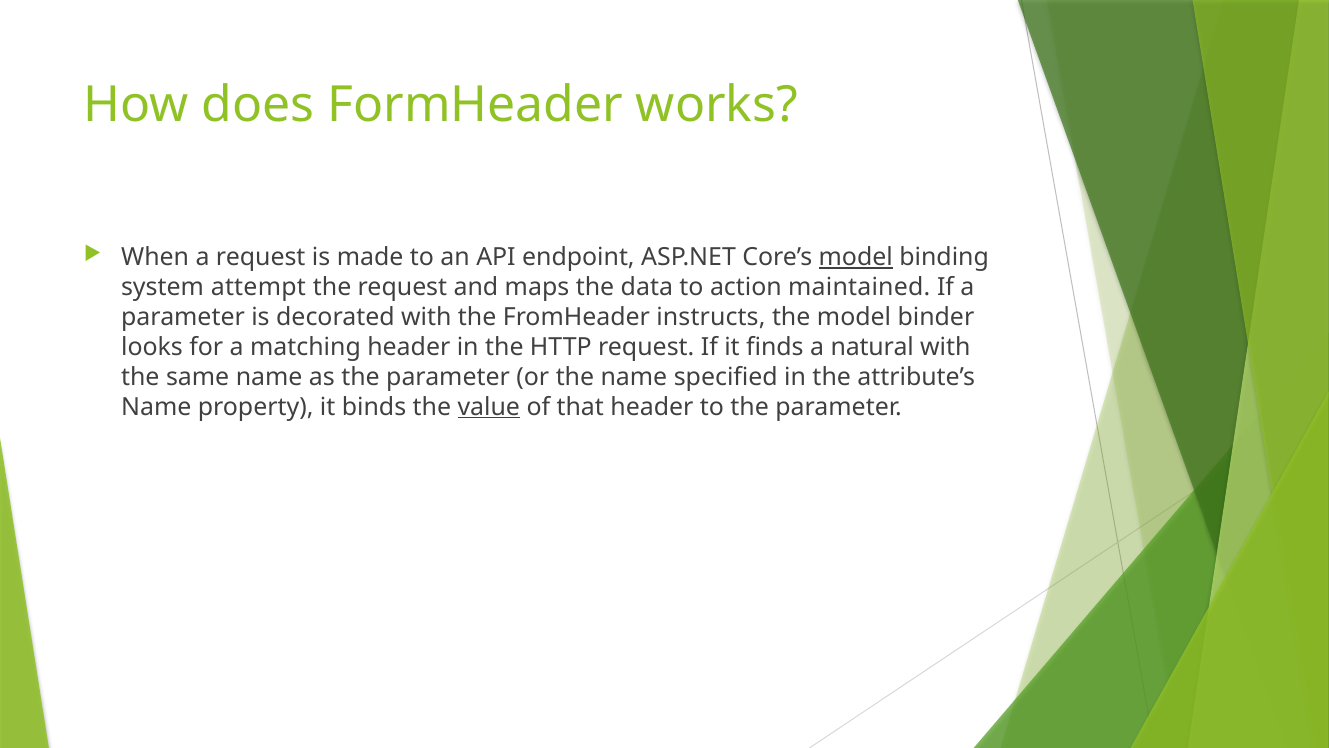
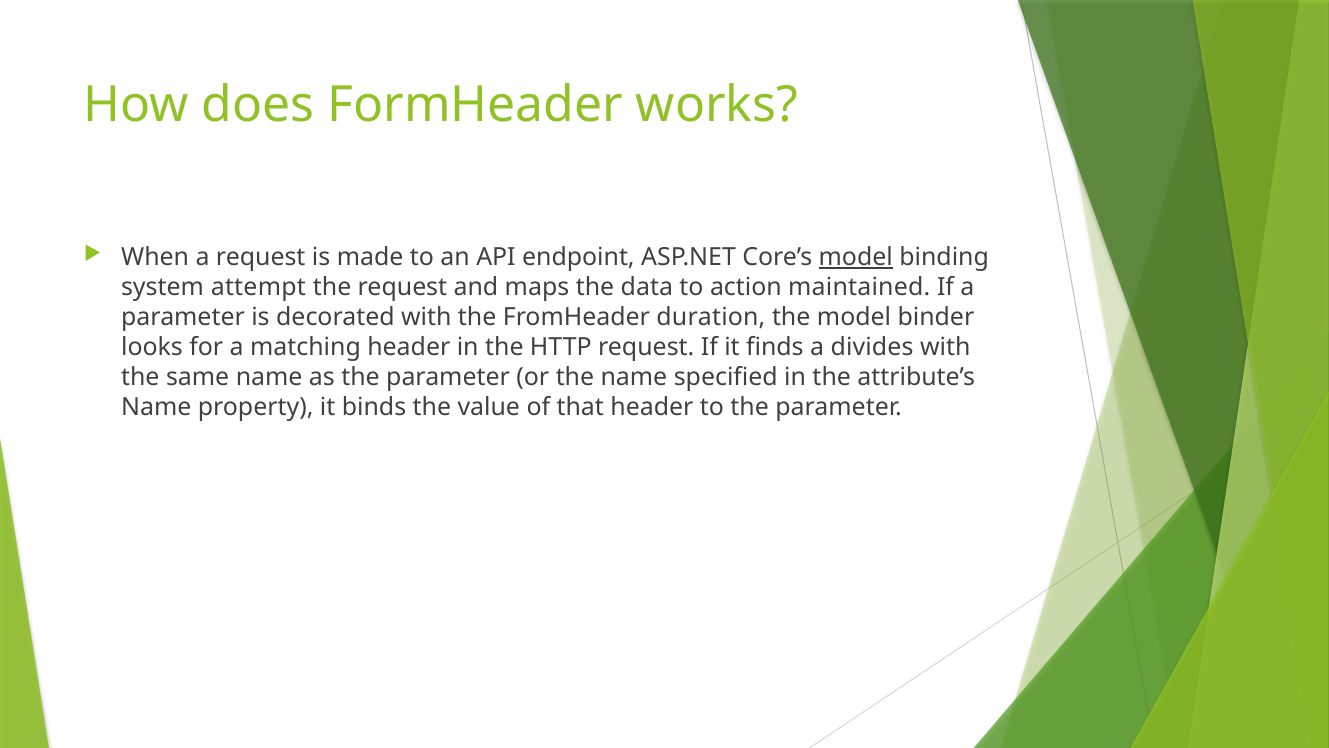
instructs: instructs -> duration (711, 317)
natural: natural -> divides (872, 347)
value underline: present -> none (489, 407)
